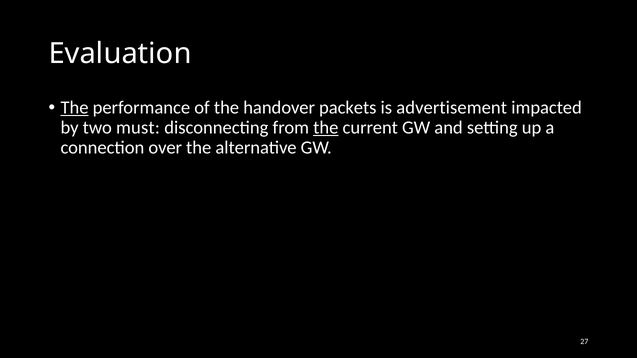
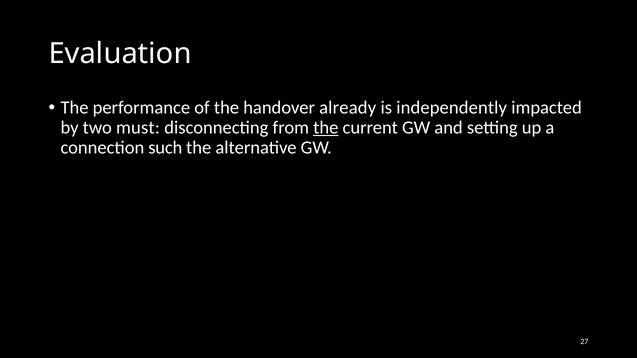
The underline: present -> none (74, 108)
packets: packets -> already (348, 108)
advertisement: advertisement -> independently (452, 108)
over: over -> such (165, 148)
